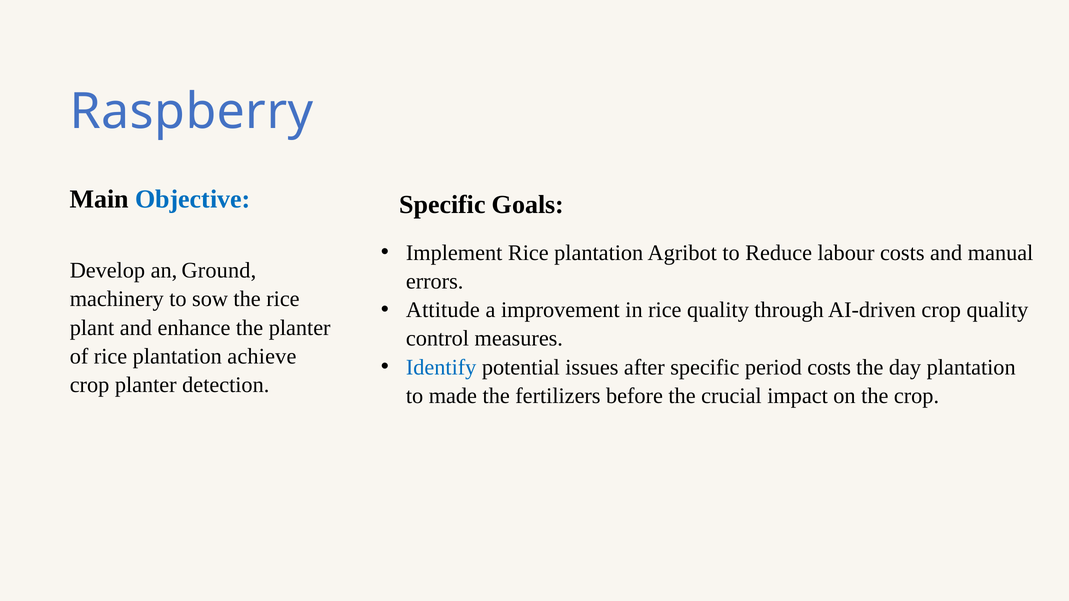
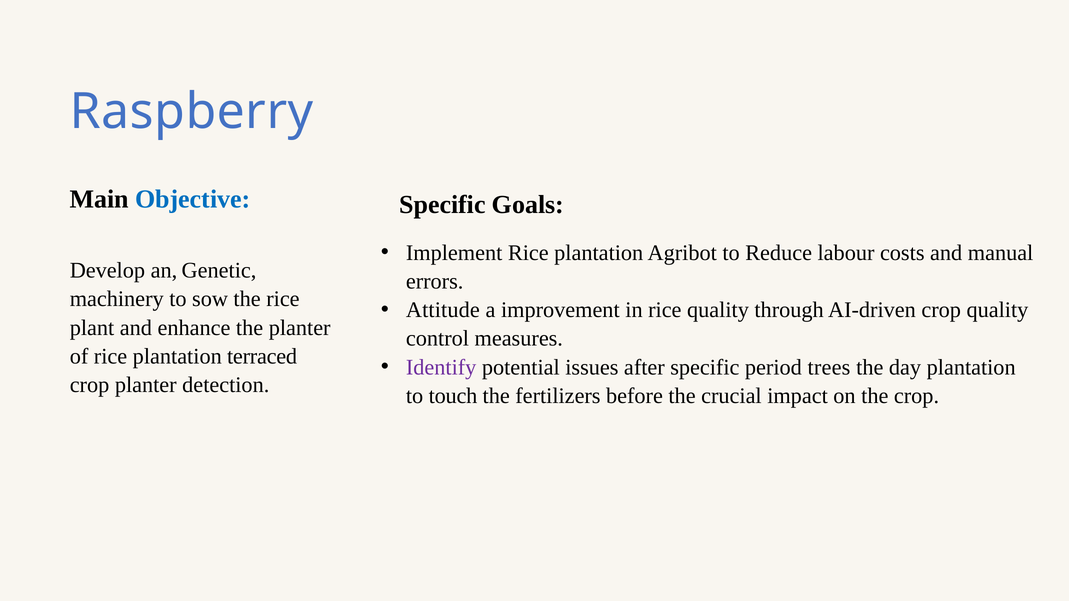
Ground: Ground -> Genetic (219, 271)
achieve: achieve -> terraced (262, 356)
Identify colour: blue -> purple (441, 367)
period costs: costs -> trees (829, 367)
made: made -> touch (453, 396)
